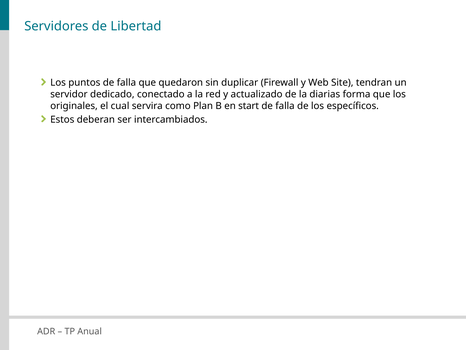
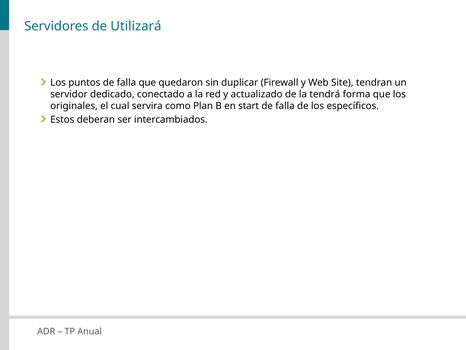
Libertad: Libertad -> Utilizará (136, 26)
diarias: diarias -> tendrá (325, 94)
